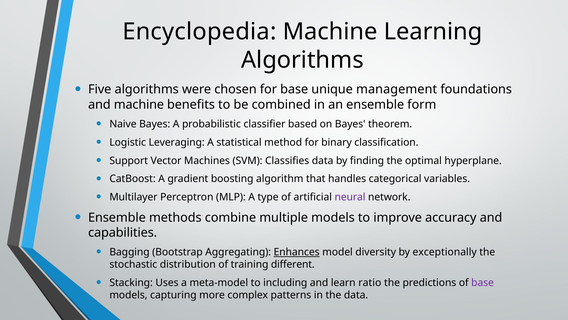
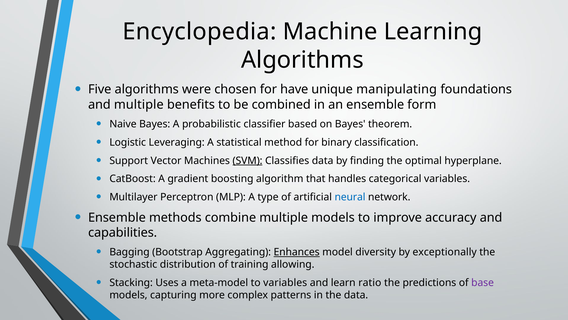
for base: base -> have (294, 89)
management: management -> manipulating (397, 89)
and machine: machine -> multiple (139, 104)
SVM underline: none -> present (248, 160)
neural colour: purple -> blue (350, 197)
different: different -> allowing (293, 264)
to including: including -> variables (285, 282)
